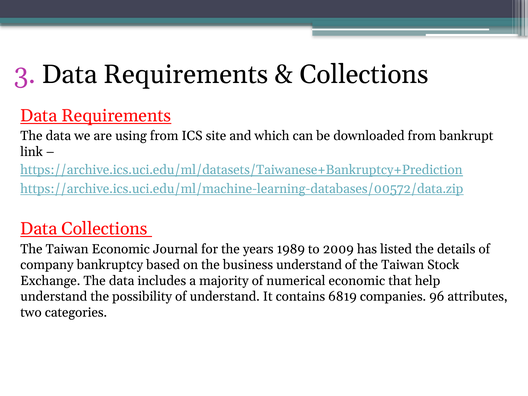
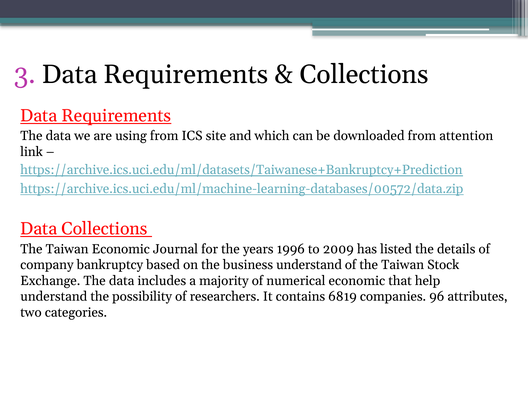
bankrupt: bankrupt -> attention (466, 136)
1989: 1989 -> 1996 (291, 249)
of understand: understand -> researchers (225, 297)
